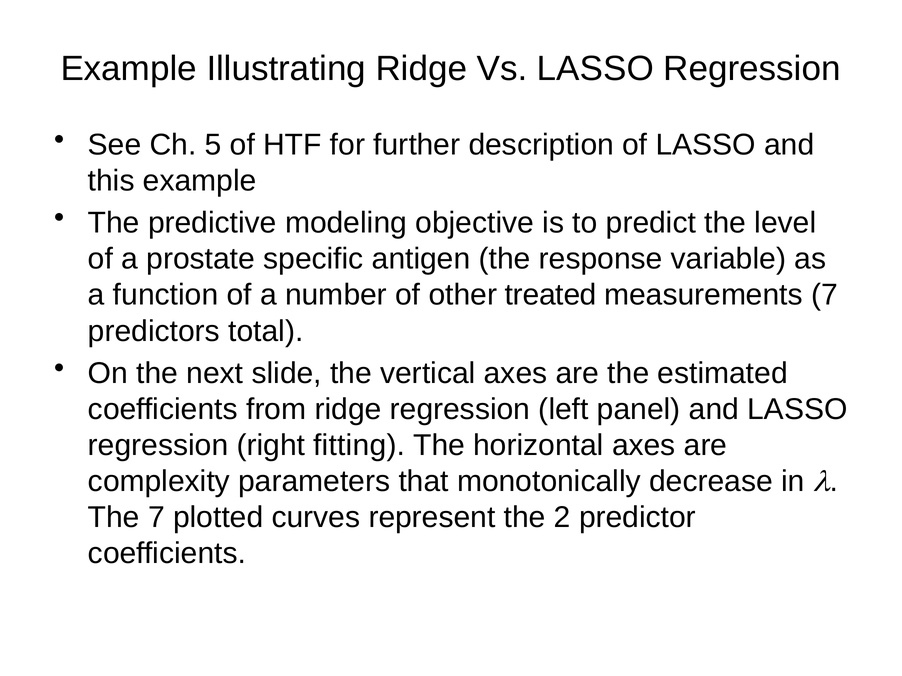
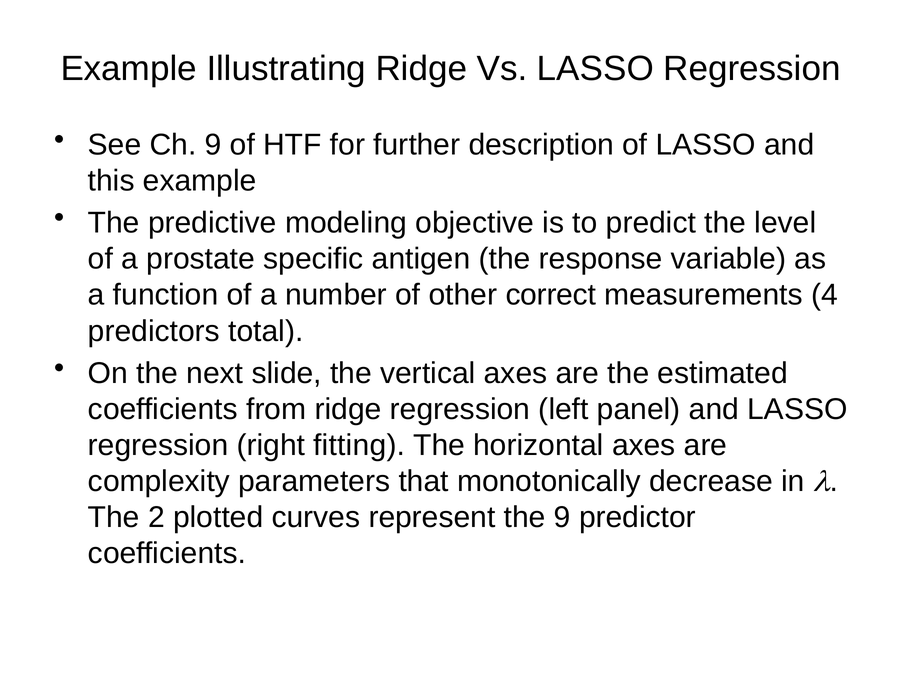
Ch 5: 5 -> 9 (213, 145)
treated: treated -> correct (551, 295)
measurements 7: 7 -> 4 (825, 295)
The 7: 7 -> 2 (156, 518)
the 2: 2 -> 9 (562, 518)
